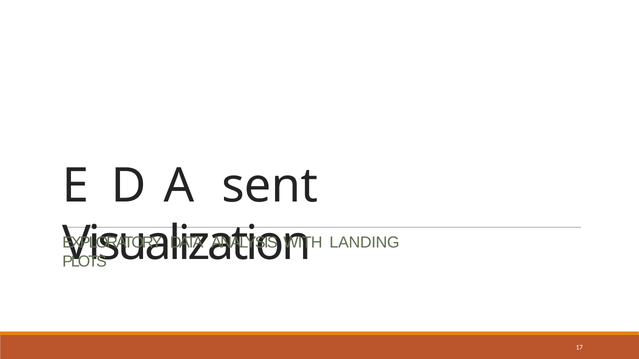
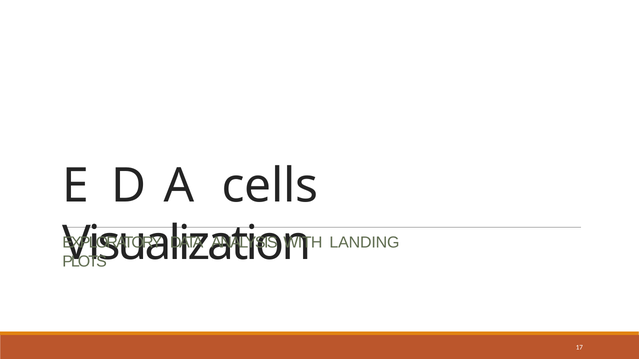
sent: sent -> cells (270, 186)
